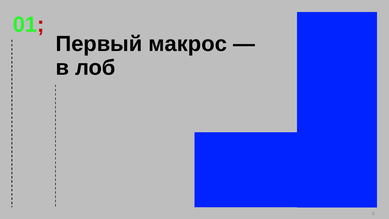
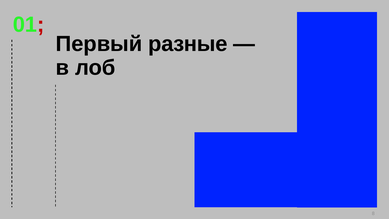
макрос: макрос -> разные (188, 44)
